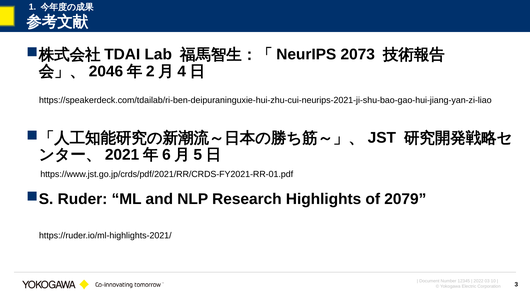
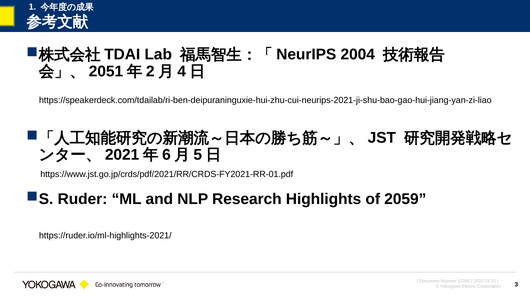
2073: 2073 -> 2004 (358, 55)
2046: 2046 -> 2051 (106, 71)
2079: 2079 -> 2059 (405, 199)
